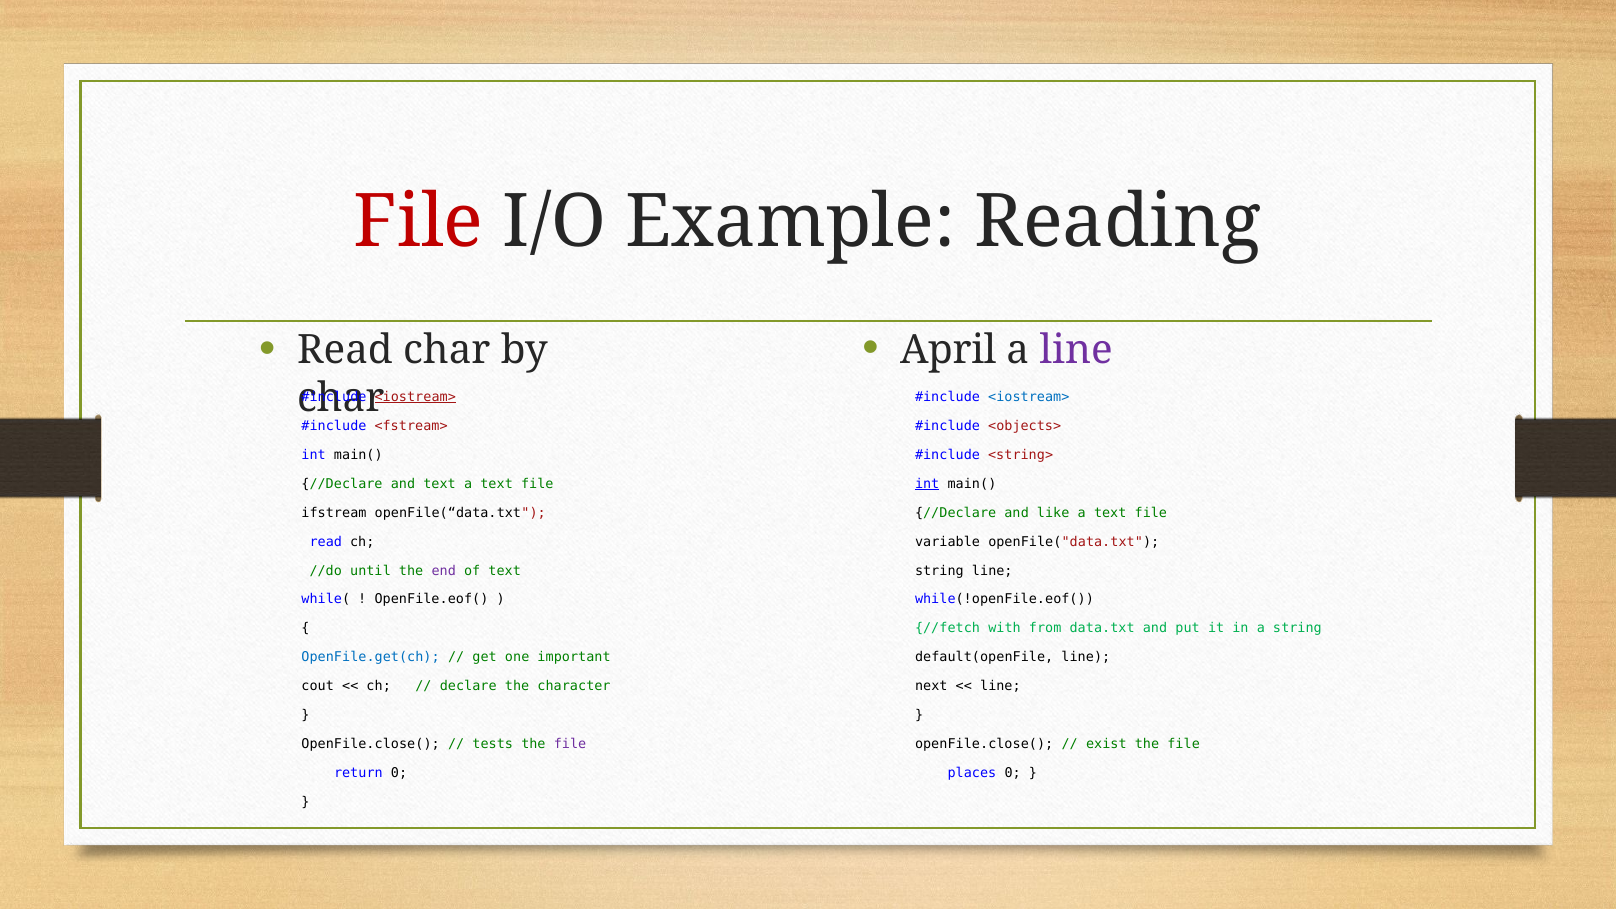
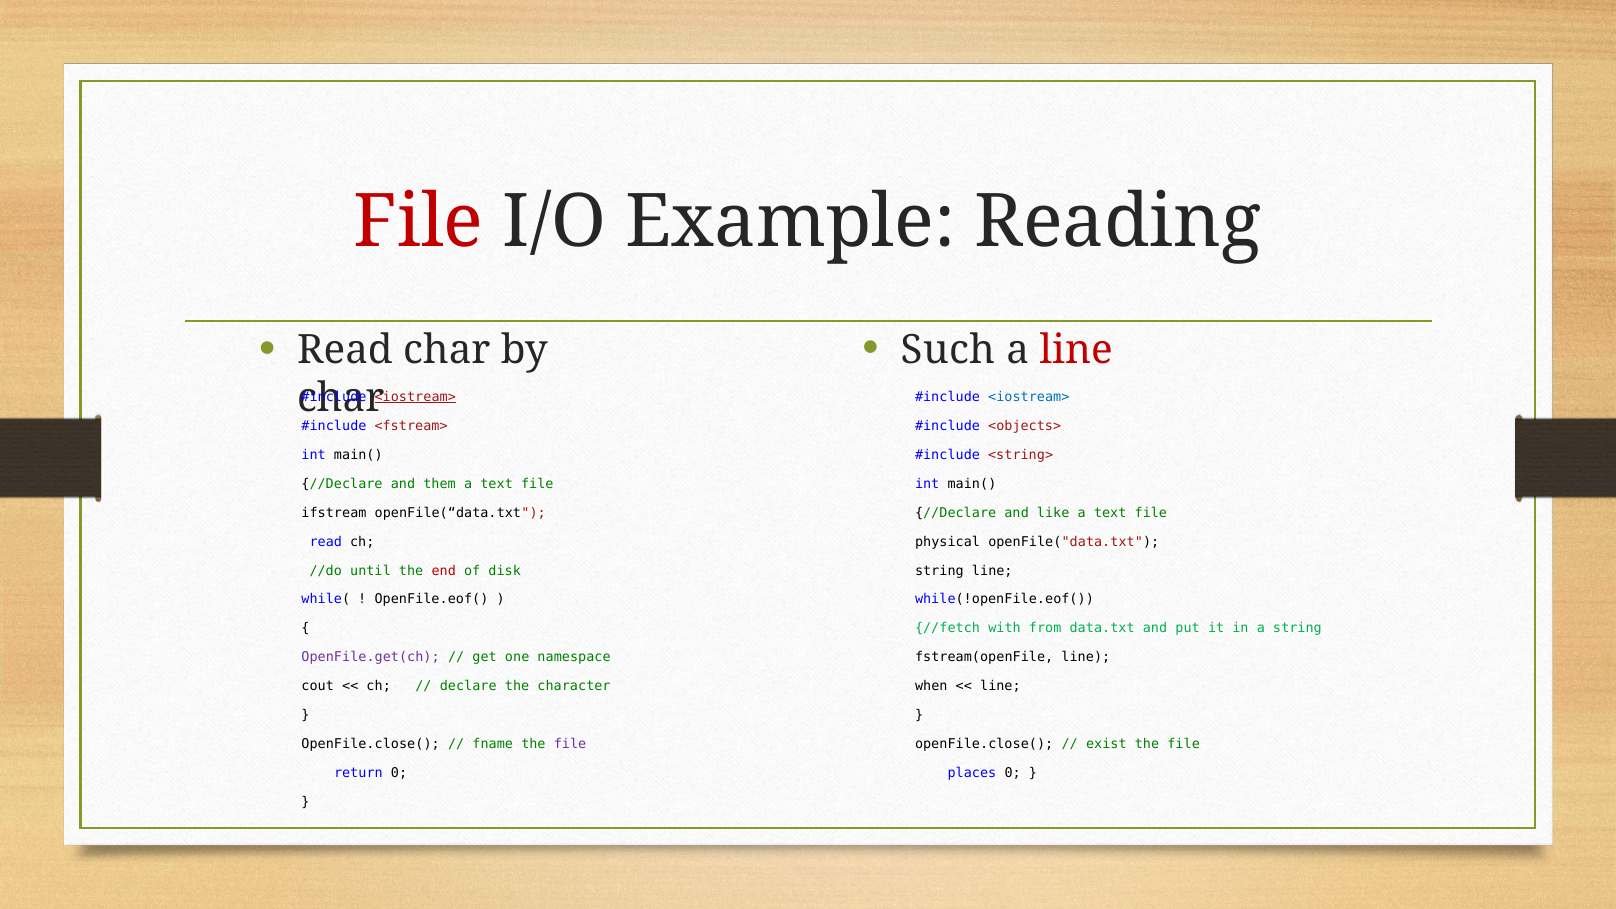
April: April -> Such (948, 350)
line colour: purple -> red (1076, 350)
and text: text -> them (440, 484)
int underline: present -> none (927, 484)
variable: variable -> physical (948, 542)
end colour: purple -> red (444, 571)
of text: text -> disk (505, 571)
OpenFile.get(ch colour: blue -> purple (371, 657)
important: important -> namespace (574, 657)
default(openFile: default(openFile -> fstream(openFile (984, 657)
next: next -> when (931, 686)
tests: tests -> fname (493, 744)
